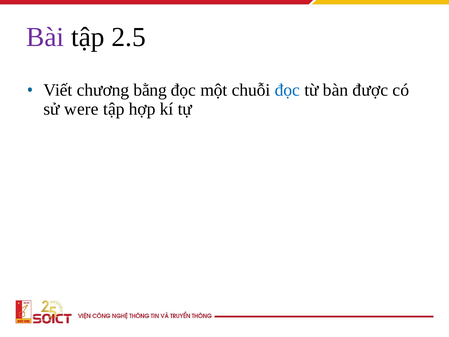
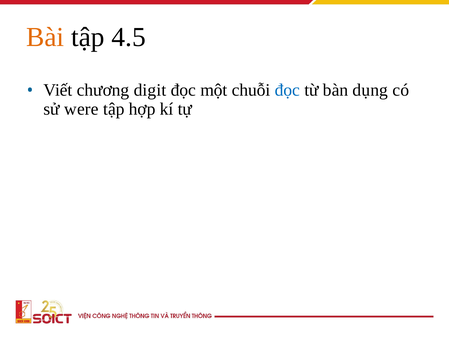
Bài colour: purple -> orange (45, 37)
2.5: 2.5 -> 4.5 (129, 37)
bằng: bằng -> digit (150, 90)
được: được -> dụng (370, 90)
